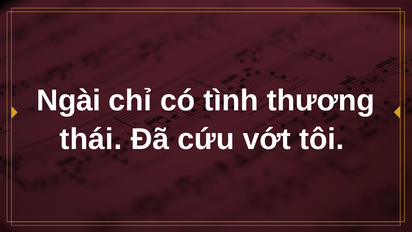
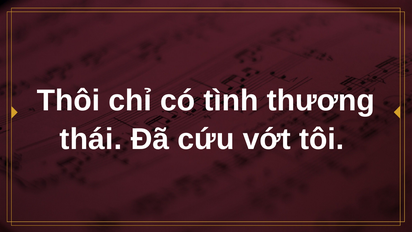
Ngài: Ngài -> Thôi (69, 100)
